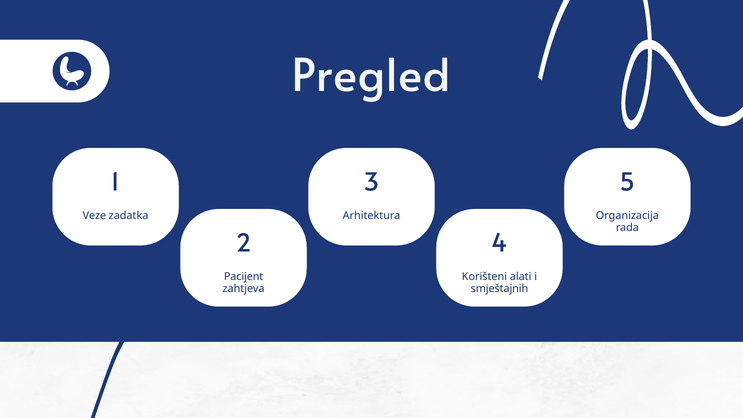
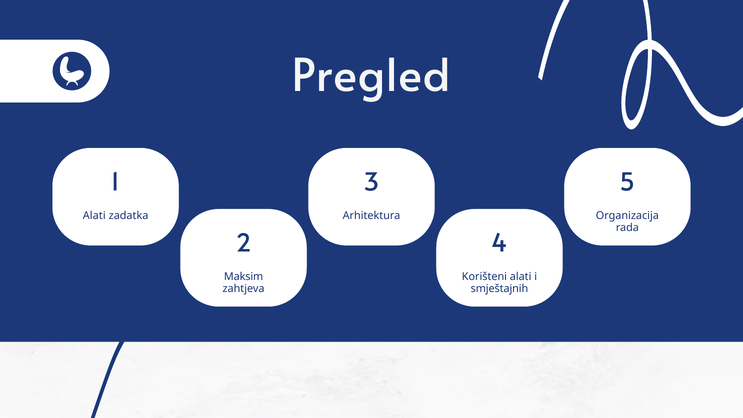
Veze: Veze -> Alati (94, 216)
Pacijent: Pacijent -> Maksim (244, 277)
